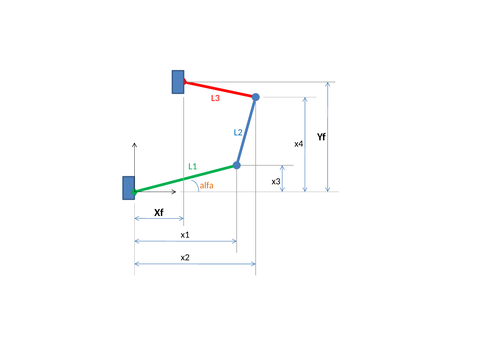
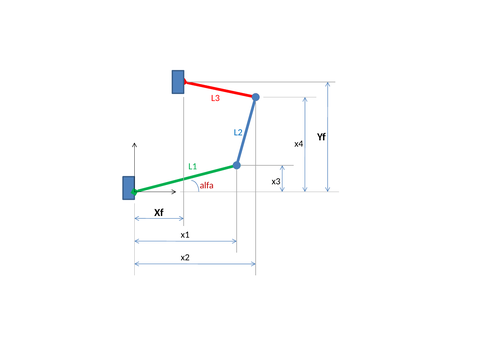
alfa colour: orange -> red (207, 185)
